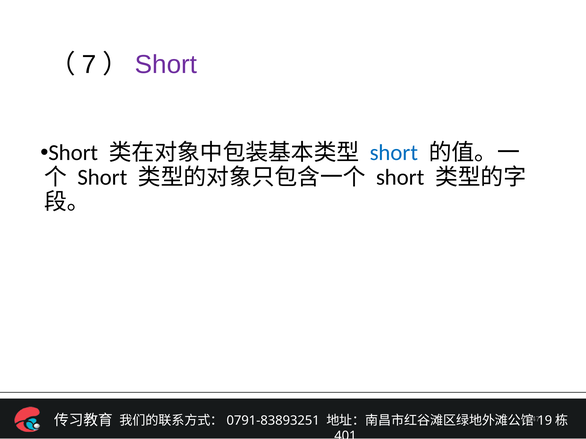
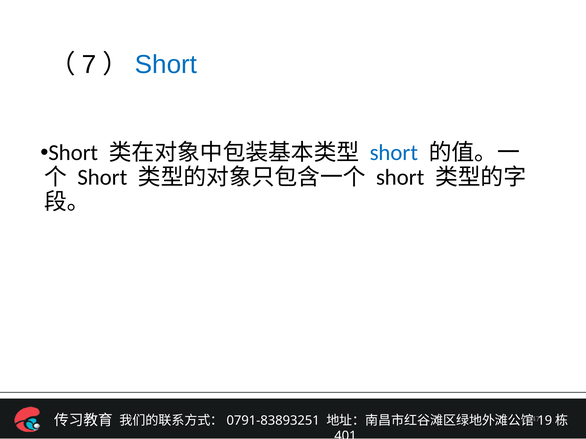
Short colour: purple -> blue (166, 65)
